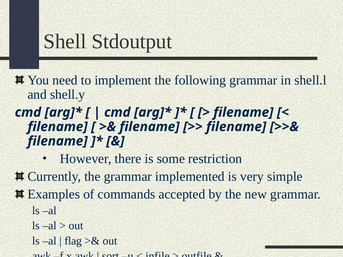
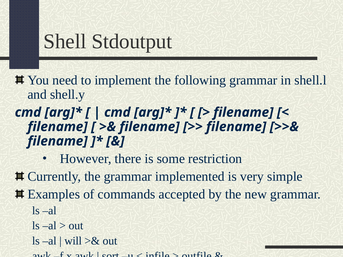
flag: flag -> will (73, 241)
